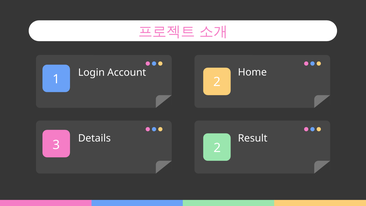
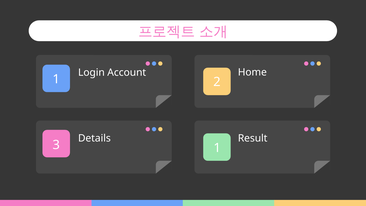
3 2: 2 -> 1 (217, 148)
